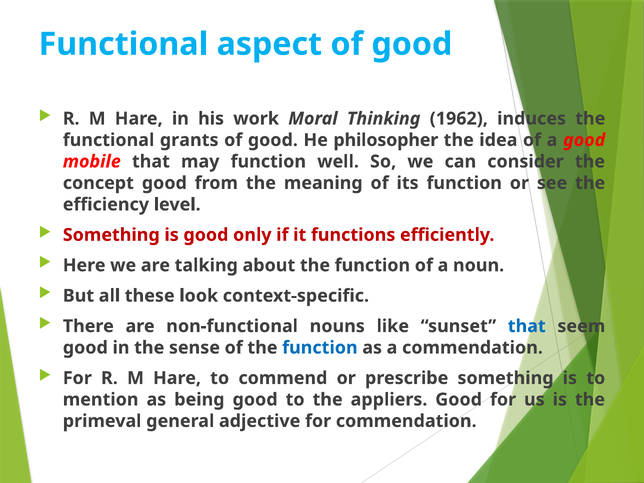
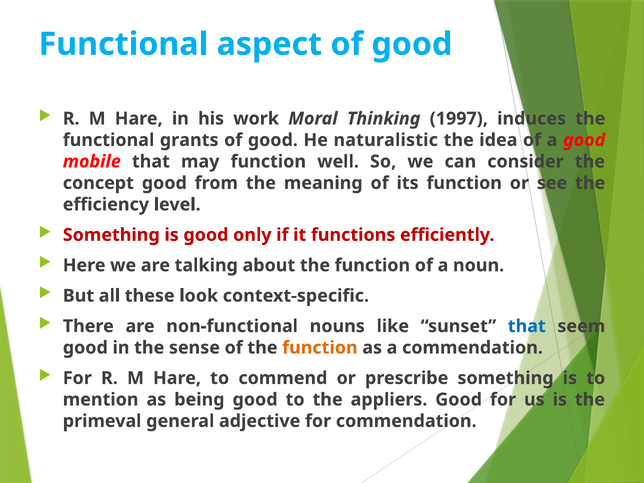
1962: 1962 -> 1997 (459, 119)
philosopher: philosopher -> naturalistic (386, 140)
function colour: blue -> orange (320, 348)
